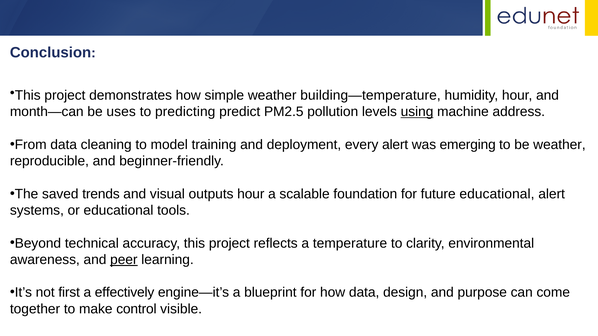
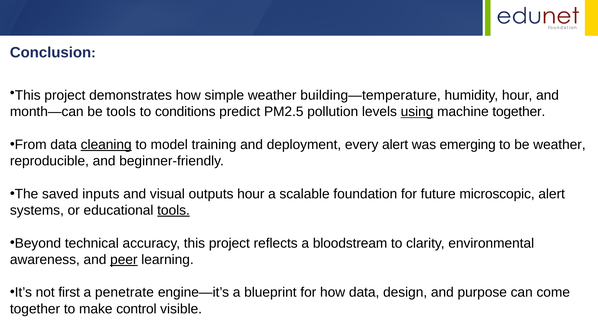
be uses: uses -> tools (121, 112)
predicting: predicting -> conditions (185, 112)
machine address: address -> together (519, 112)
cleaning underline: none -> present (106, 145)
trends: trends -> inputs (101, 194)
future educational: educational -> microscopic (497, 194)
tools underline: none -> present (174, 211)
temperature: temperature -> bloodstream (350, 243)
effectively: effectively -> penetrate (124, 293)
